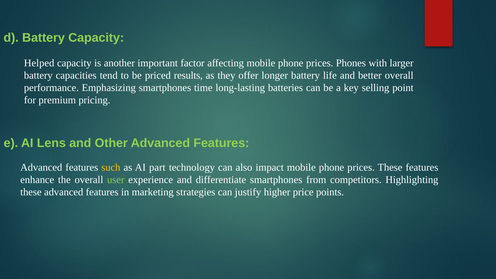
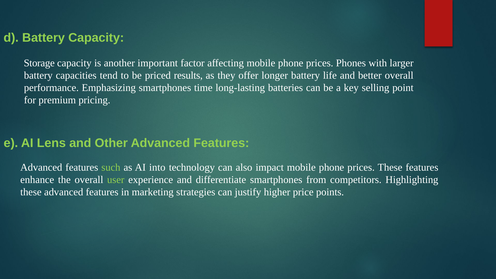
Helped: Helped -> Storage (39, 63)
such colour: yellow -> light green (111, 167)
part: part -> into (157, 167)
